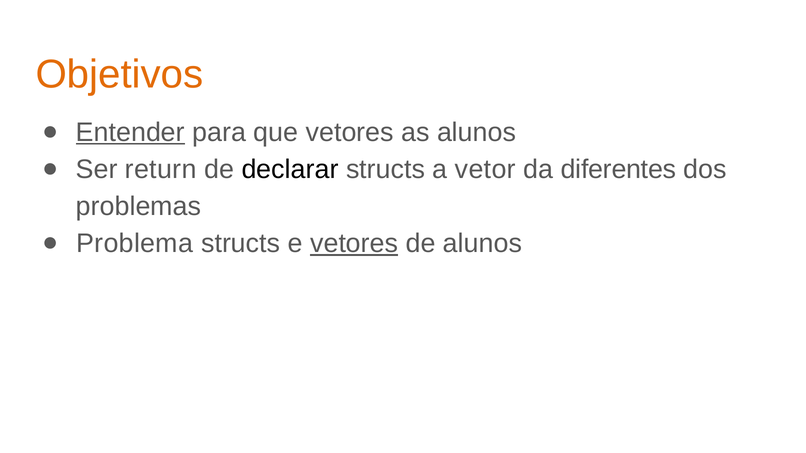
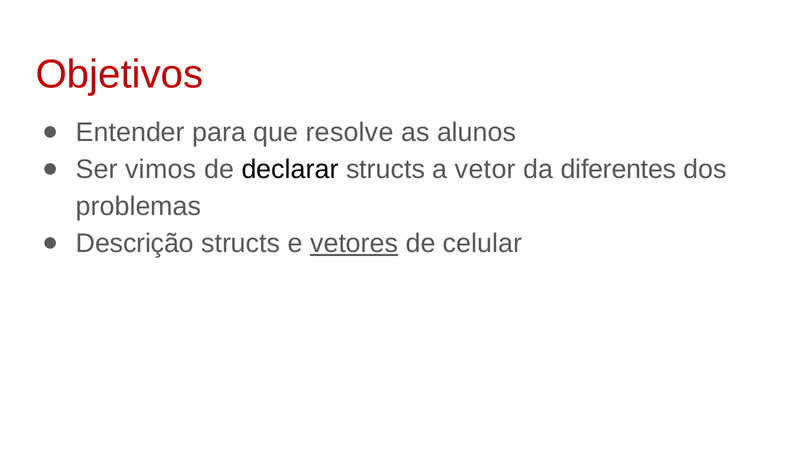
Objetivos colour: orange -> red (119, 74)
Entender underline: present -> none (130, 132)
que vetores: vetores -> resolve (350, 132)
return: return -> vimos (161, 170)
Problema: Problema -> Descrição (135, 244)
de alunos: alunos -> celular (483, 244)
